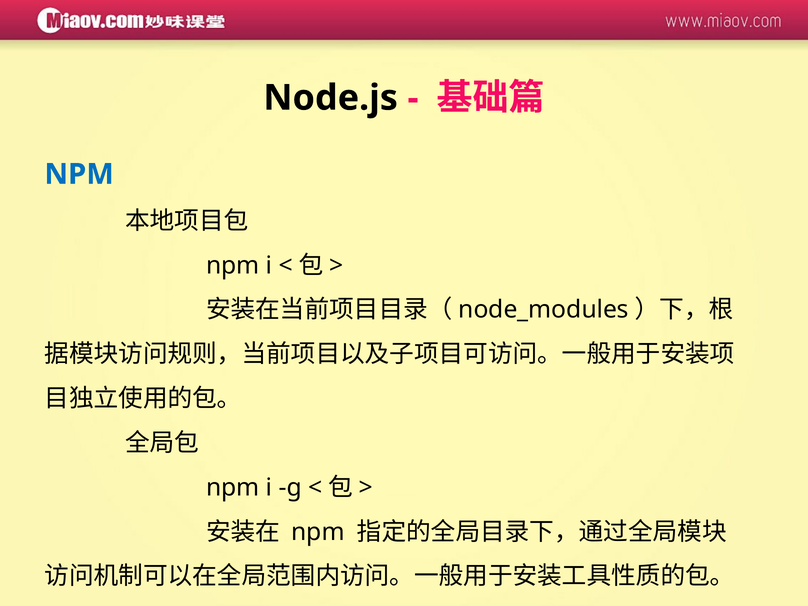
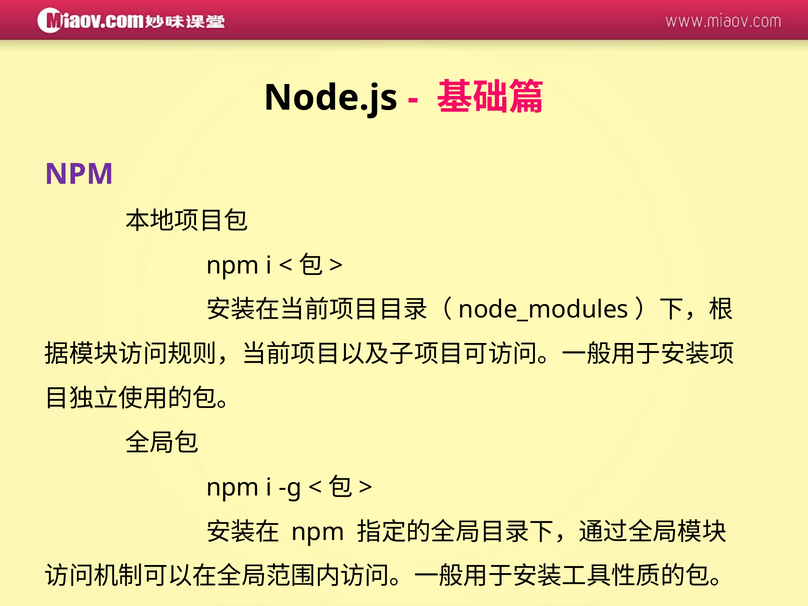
NPM colour: blue -> purple (79, 174)
